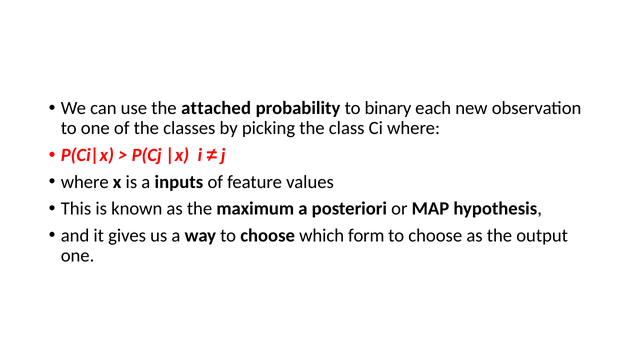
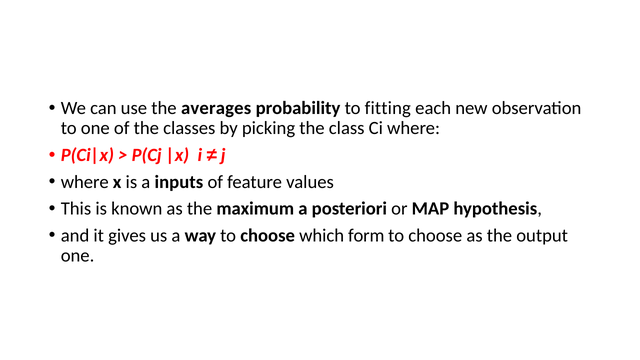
attached: attached -> averages (216, 108)
binary: binary -> fitting (388, 108)
